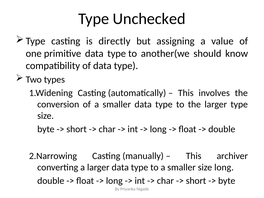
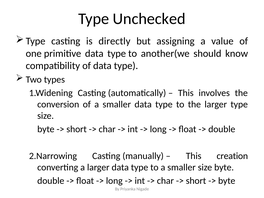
archiver: archiver -> creation (232, 156)
smaller size long: long -> byte (224, 167)
